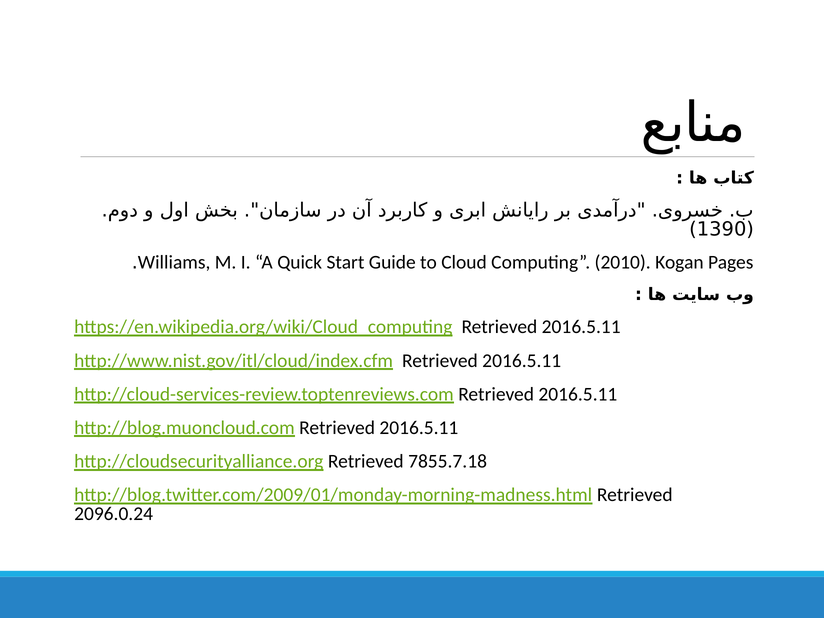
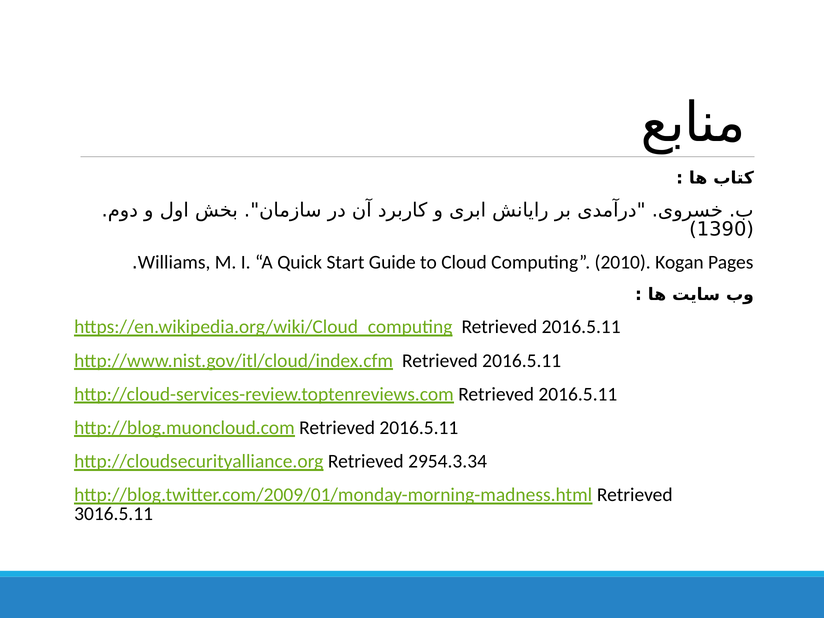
7855.7.18: 7855.7.18 -> 2954.3.34 (448, 461)
2096.0.24: 2096.0.24 -> 3016.5.11 (114, 514)
